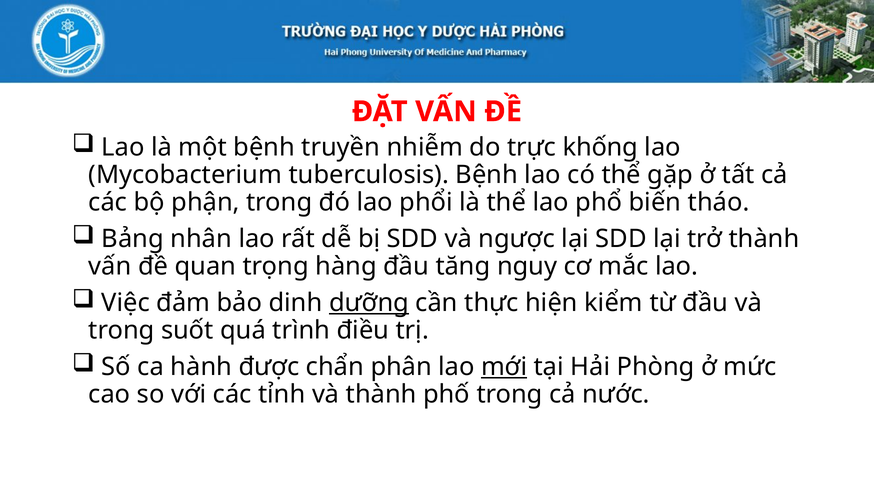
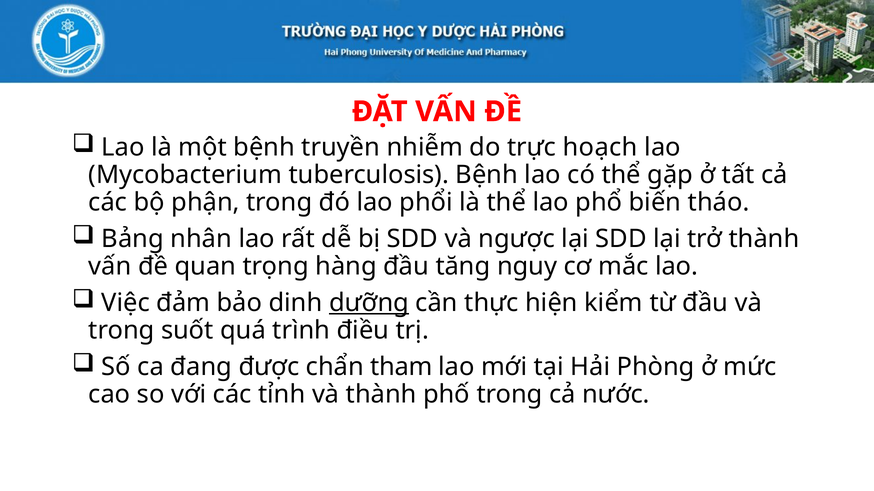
khống: khống -> hoạch (600, 148)
hành: hành -> đang (201, 367)
phân: phân -> tham (401, 367)
mới underline: present -> none (504, 367)
